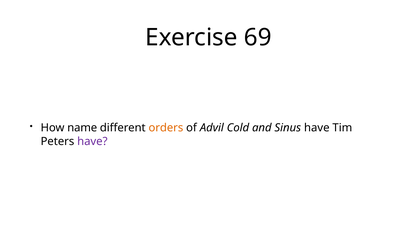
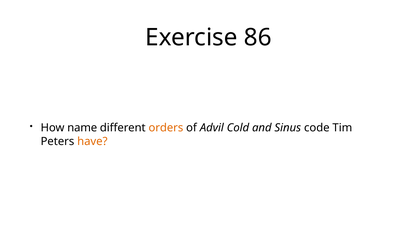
69: 69 -> 86 (258, 38)
Sinus have: have -> code (317, 128)
have colour: purple -> orange (92, 142)
